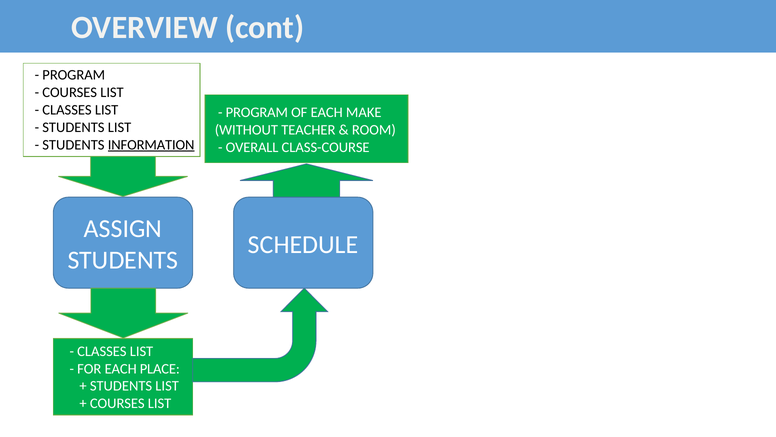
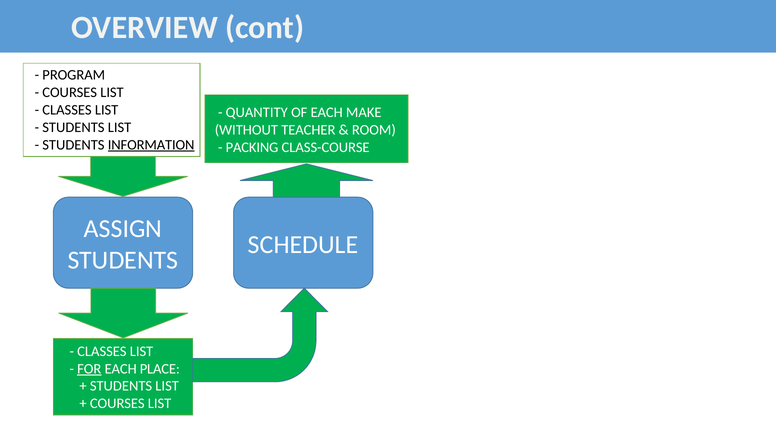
PROGRAM: PROGRAM -> QUANTITY (257, 112)
OVERALL: OVERALL -> PACKING (252, 147)
FOR underline: none -> present (89, 368)
